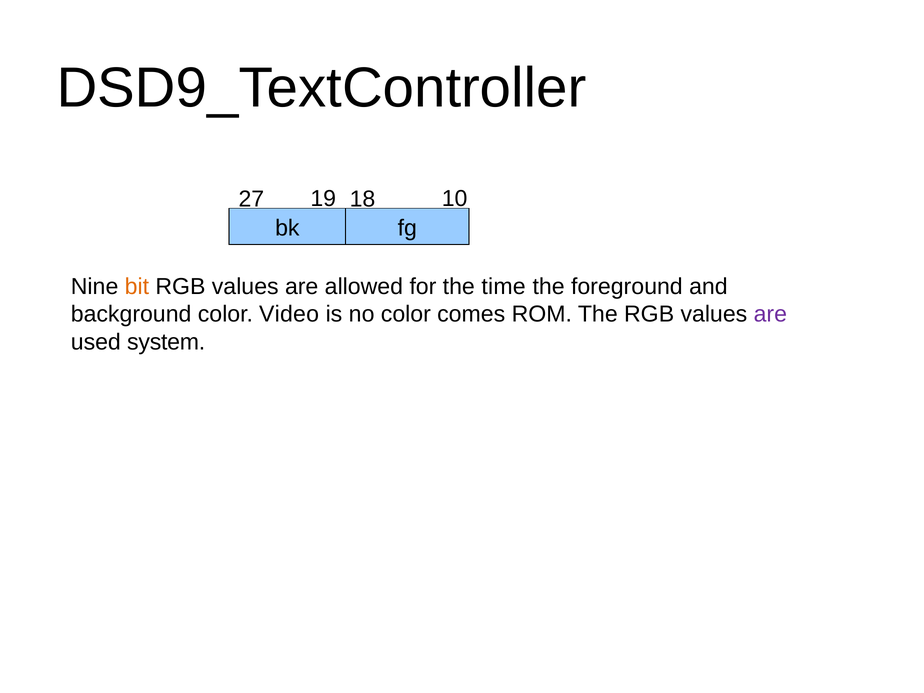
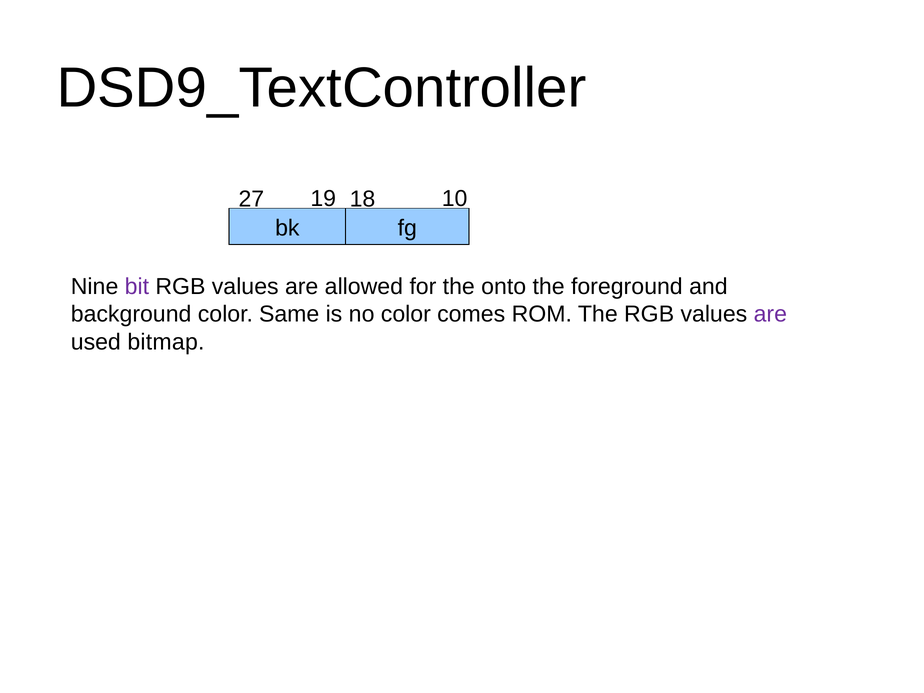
bit colour: orange -> purple (137, 286)
time: time -> onto (504, 286)
Video: Video -> Same (289, 314)
system: system -> bitmap (166, 342)
